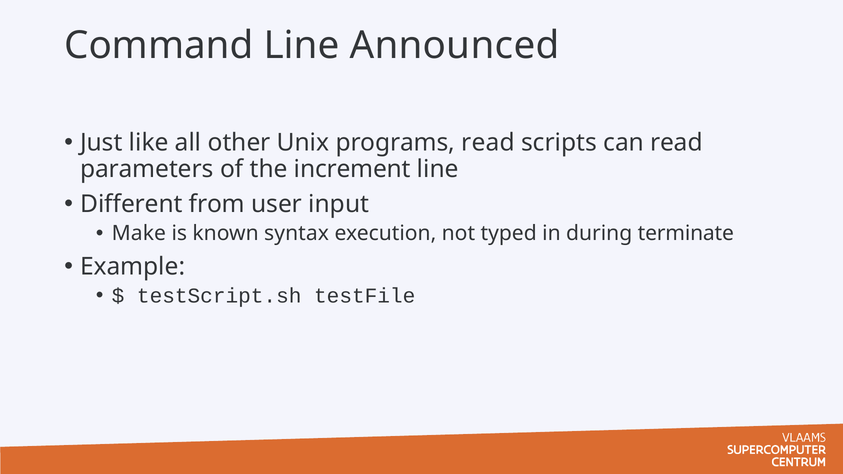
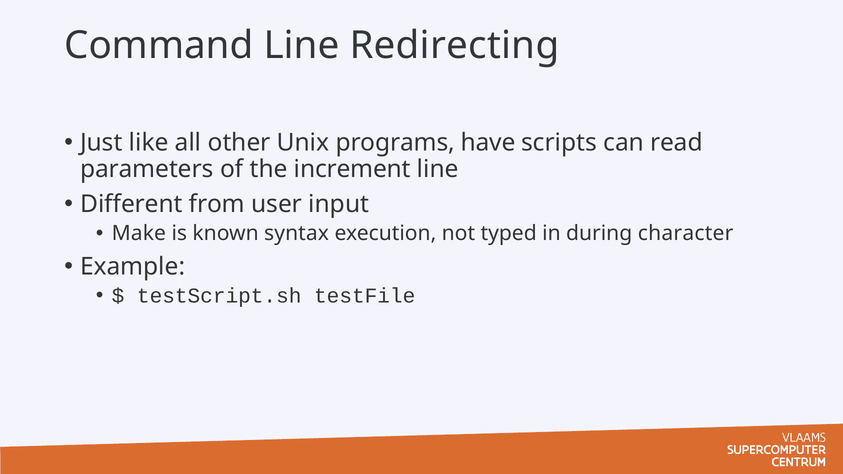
Announced: Announced -> Redirecting (454, 46)
programs read: read -> have (488, 143)
terminate: terminate -> character (686, 233)
